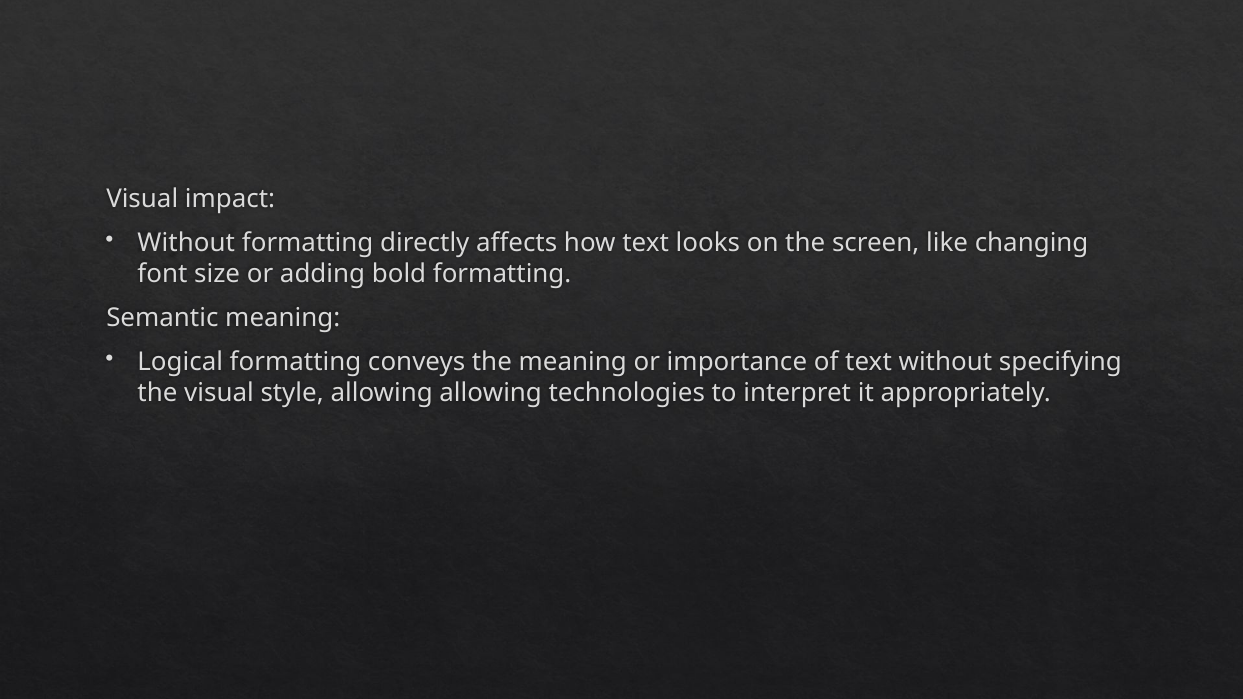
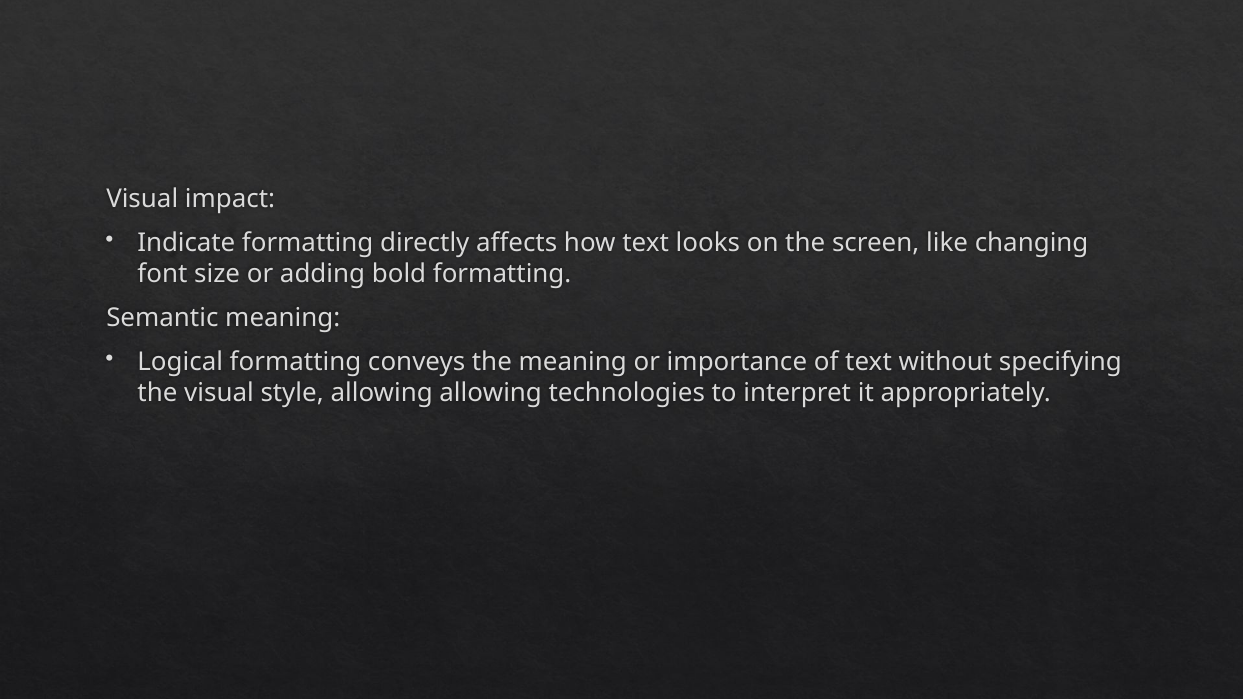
Without: Without -> Indicate (186, 243)
